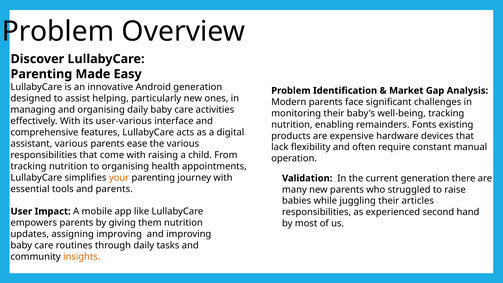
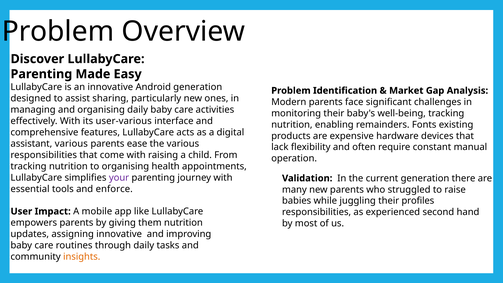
helping: helping -> sharing (111, 98)
your colour: orange -> purple (119, 178)
and parents: parents -> enforce (114, 189)
articles: articles -> profiles (418, 201)
assigning improving: improving -> innovative (119, 234)
